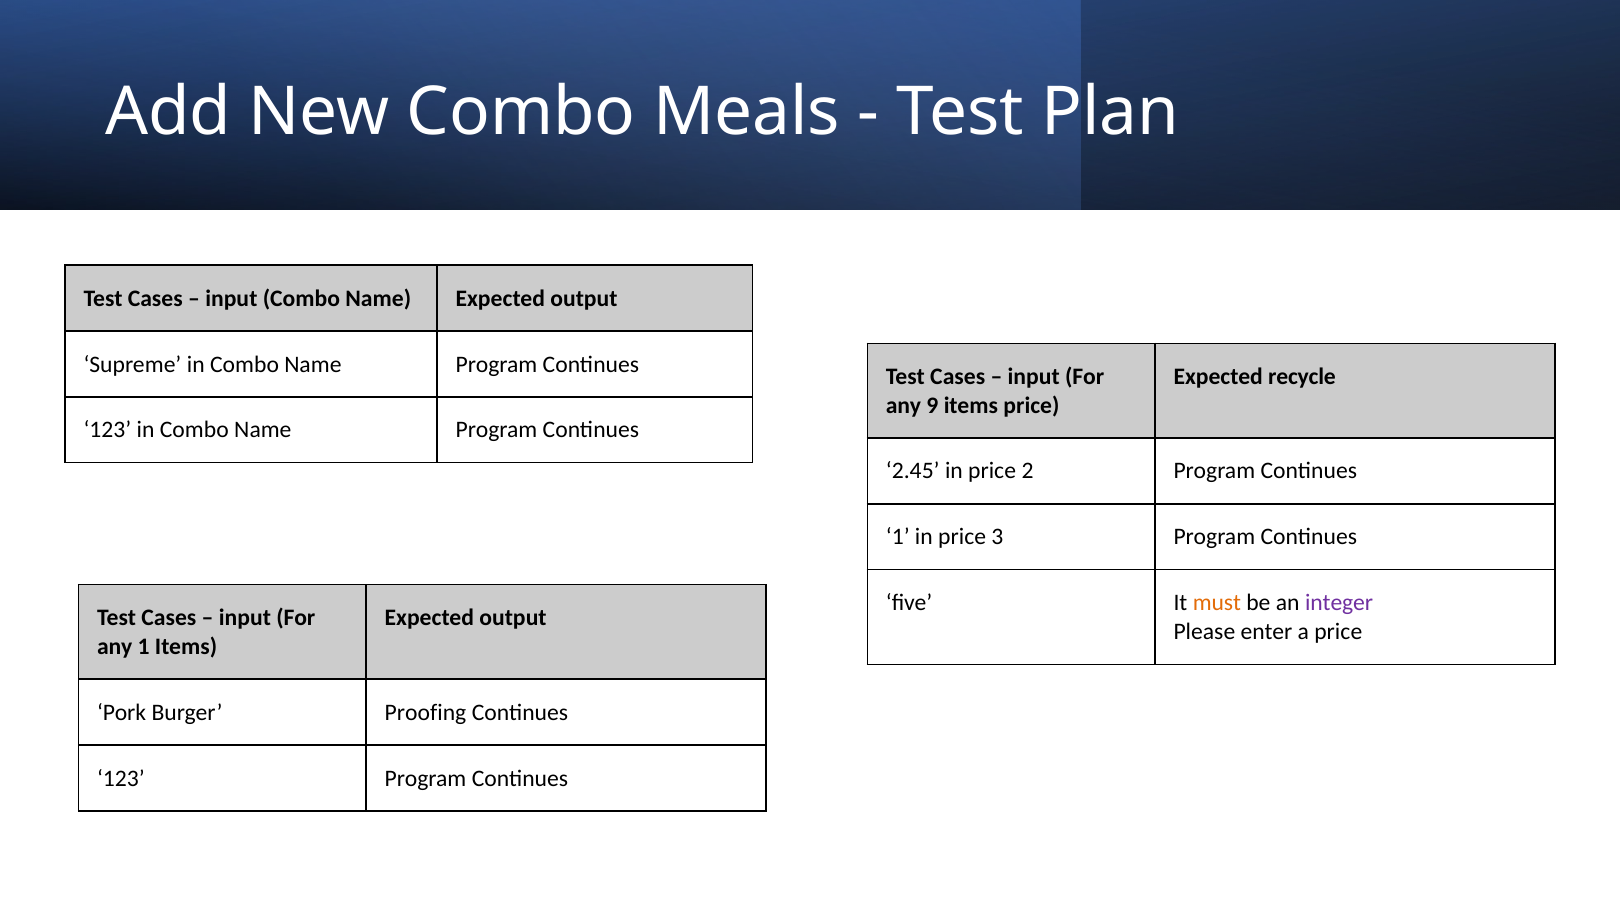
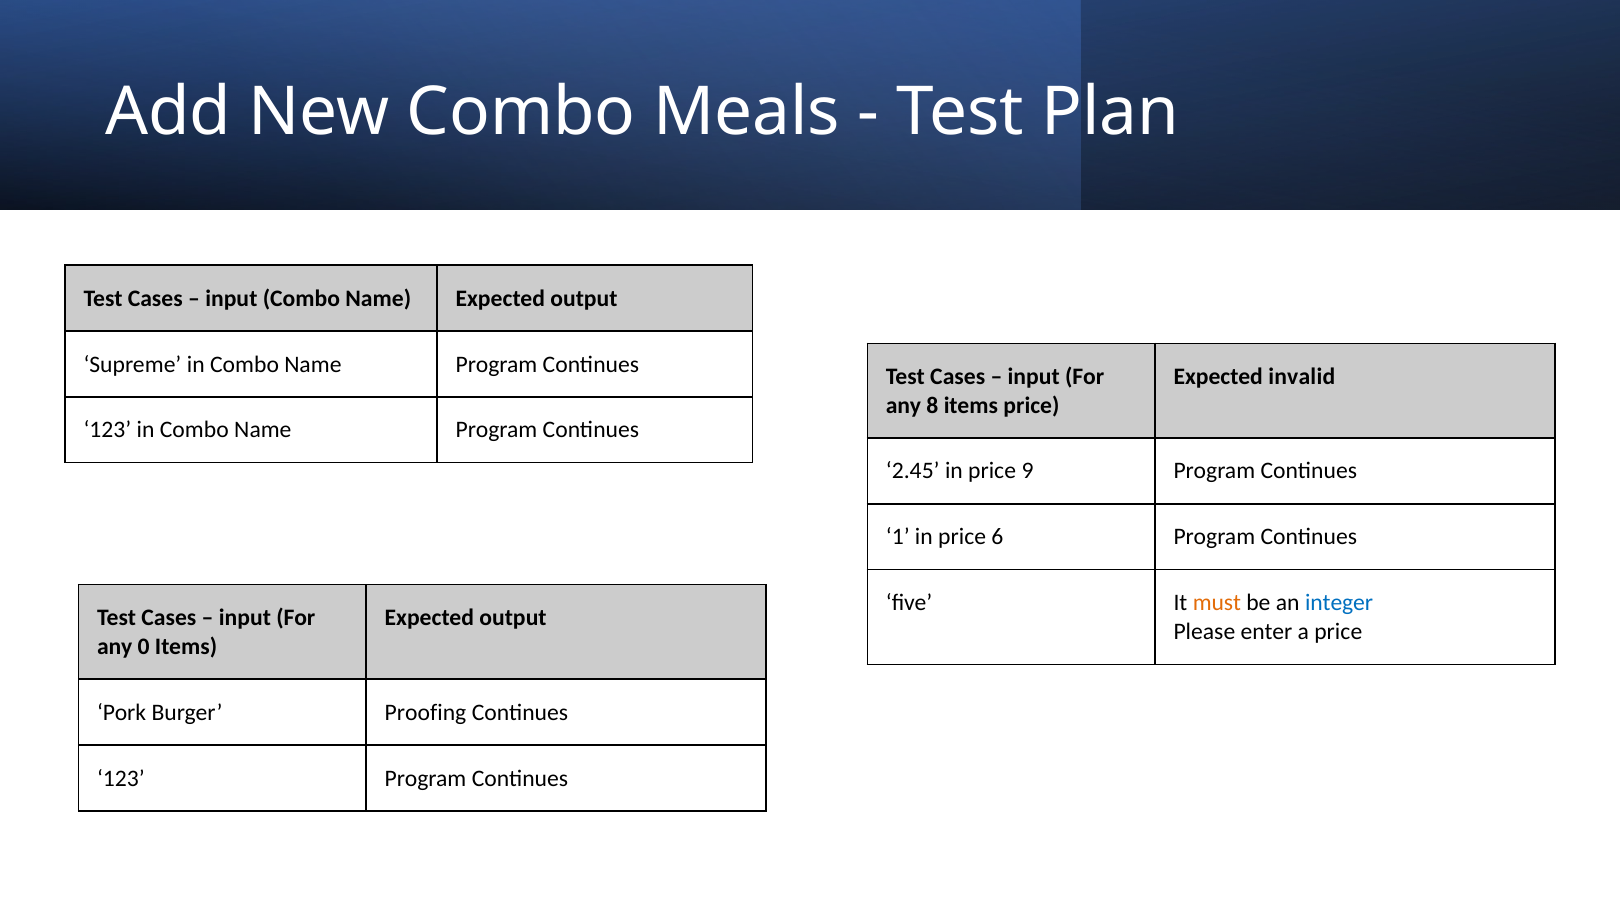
recycle: recycle -> invalid (1302, 377)
9: 9 -> 8 (932, 405)
2: 2 -> 9 (1027, 471)
3: 3 -> 6 (997, 537)
integer colour: purple -> blue (1339, 603)
any 1: 1 -> 0 (144, 647)
